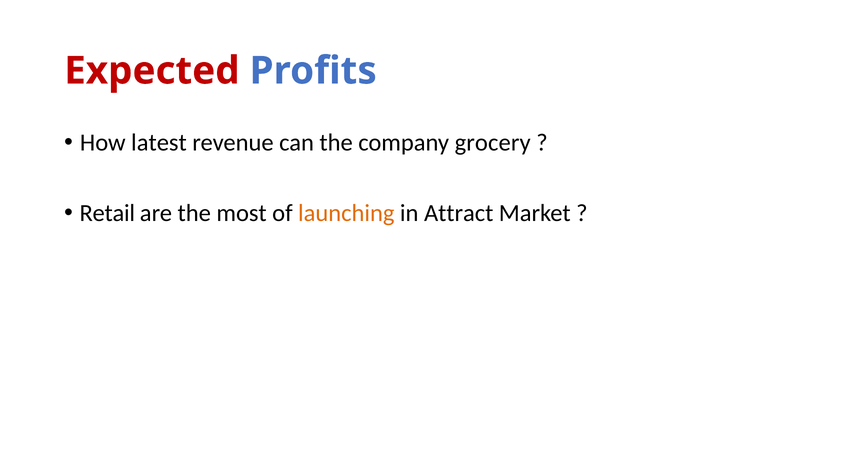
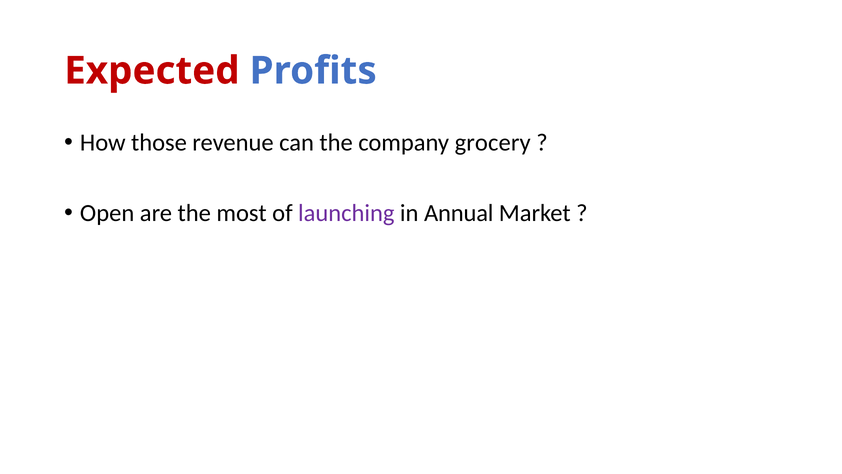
latest: latest -> those (159, 142)
Retail: Retail -> Open (107, 213)
launching colour: orange -> purple (346, 213)
Attract: Attract -> Annual (459, 213)
